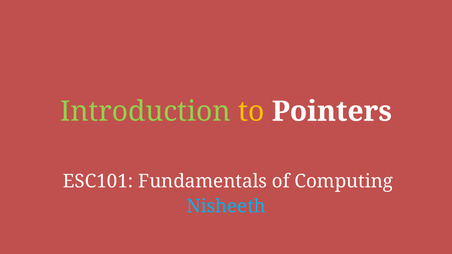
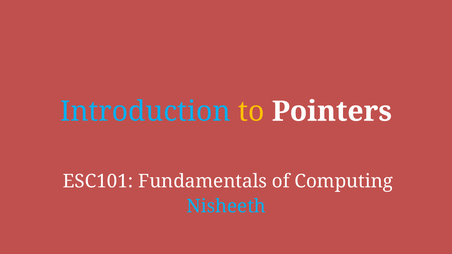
Introduction colour: light green -> light blue (145, 112)
